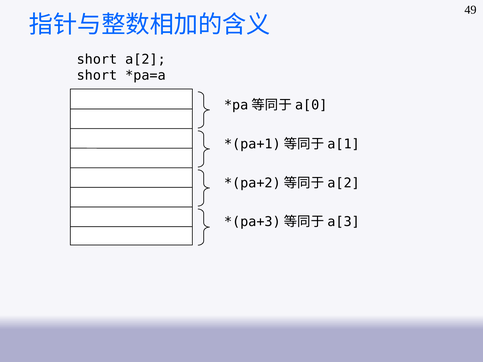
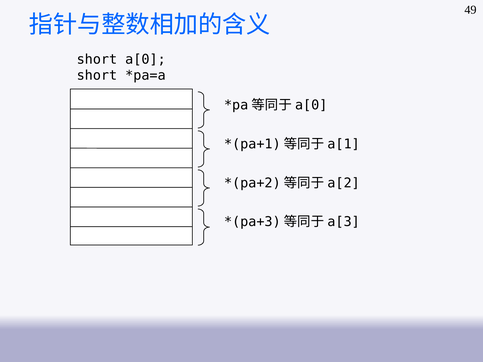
a[2: a[2 -> a[0 (145, 59)
